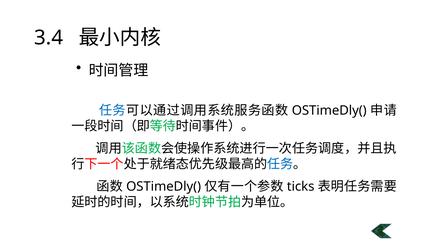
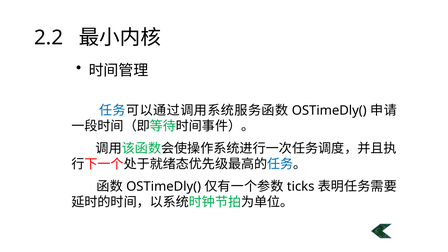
3.4: 3.4 -> 2.2 (49, 38)
